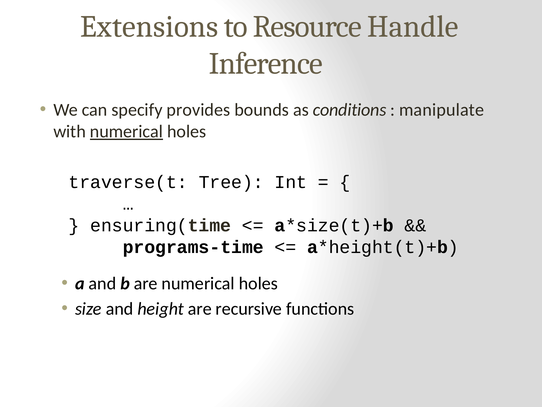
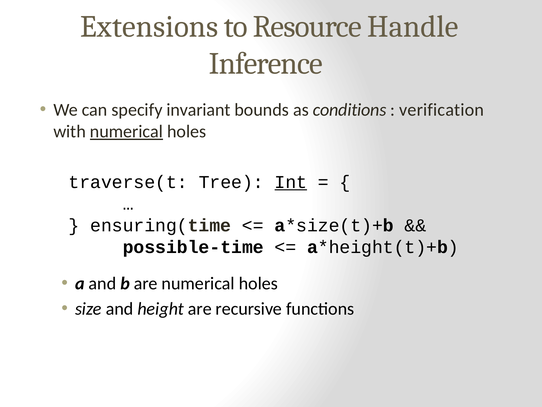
provides: provides -> invariant (199, 110)
manipulate: manipulate -> verification (442, 110)
Int underline: none -> present (291, 182)
programs-time: programs-time -> possible-time (193, 247)
